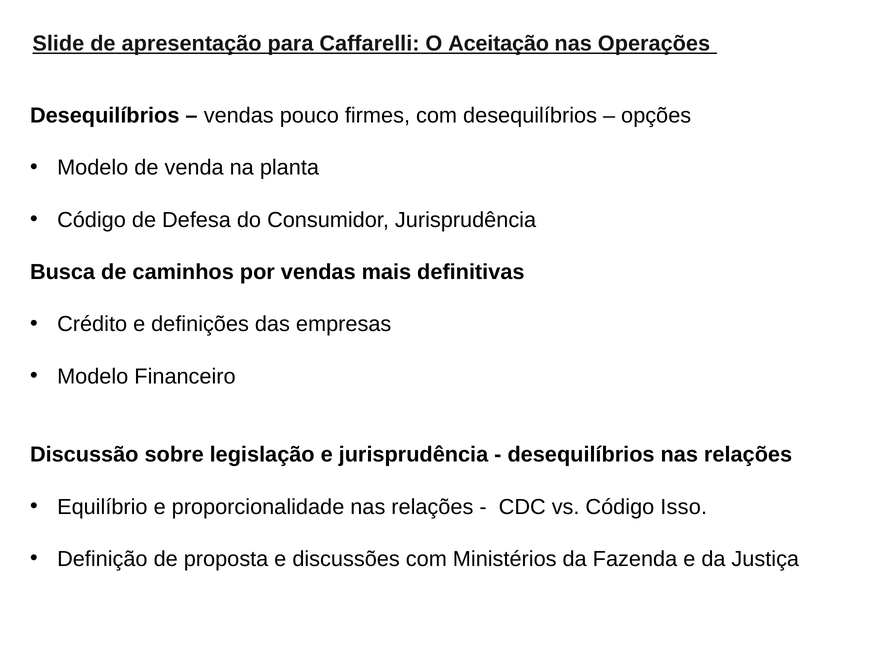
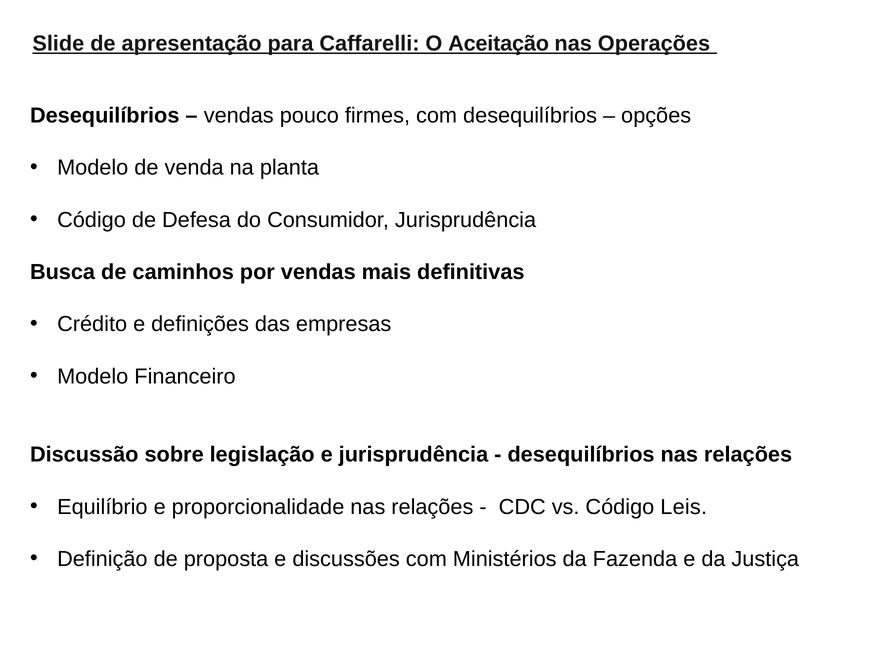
Isso: Isso -> Leis (684, 507)
